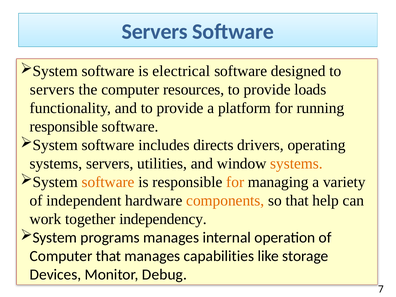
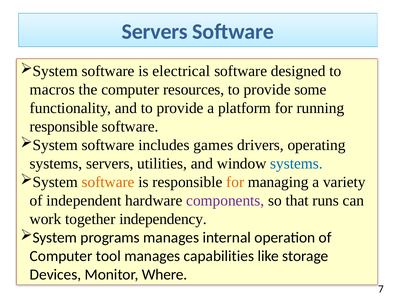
servers: servers -> macros (52, 90)
loads: loads -> some (310, 90)
directs: directs -> games (213, 145)
systems colour: orange -> blue (297, 163)
components colour: orange -> purple (225, 200)
help: help -> runs (326, 200)
Computer that: that -> tool (108, 256)
Debug: Debug -> Where (165, 274)
